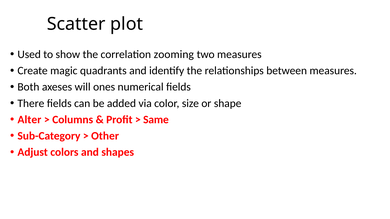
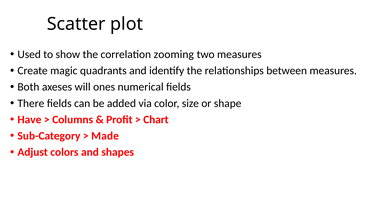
Alter: Alter -> Have (29, 120)
Same: Same -> Chart (156, 120)
Other: Other -> Made (105, 136)
